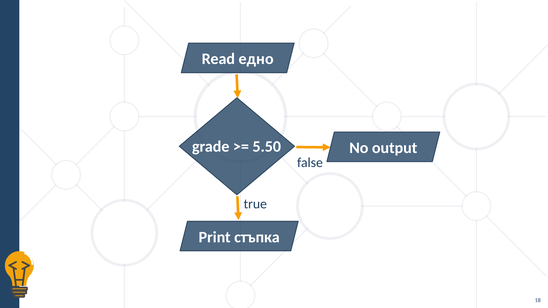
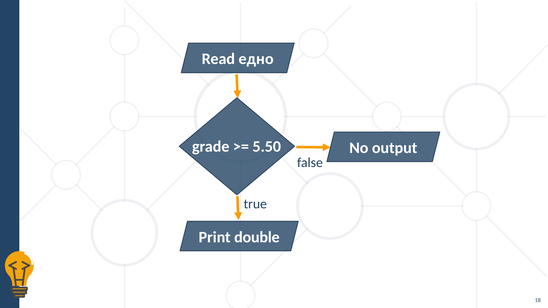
стъпка: стъпка -> double (257, 237)
